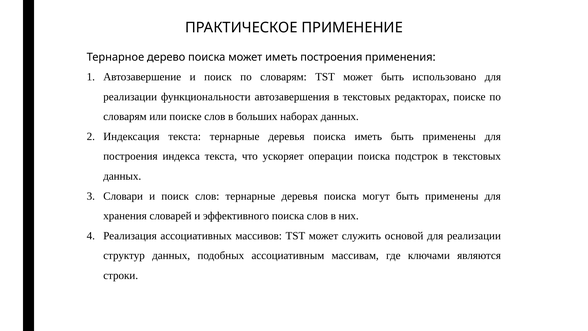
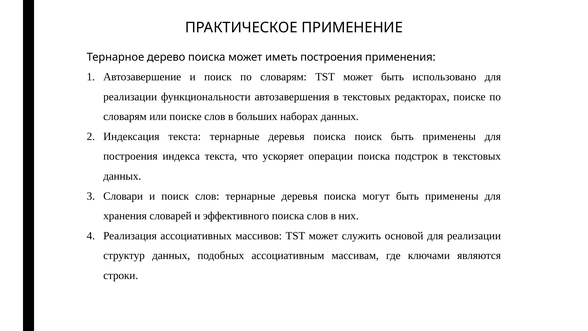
поиска иметь: иметь -> поиск (368, 136)
